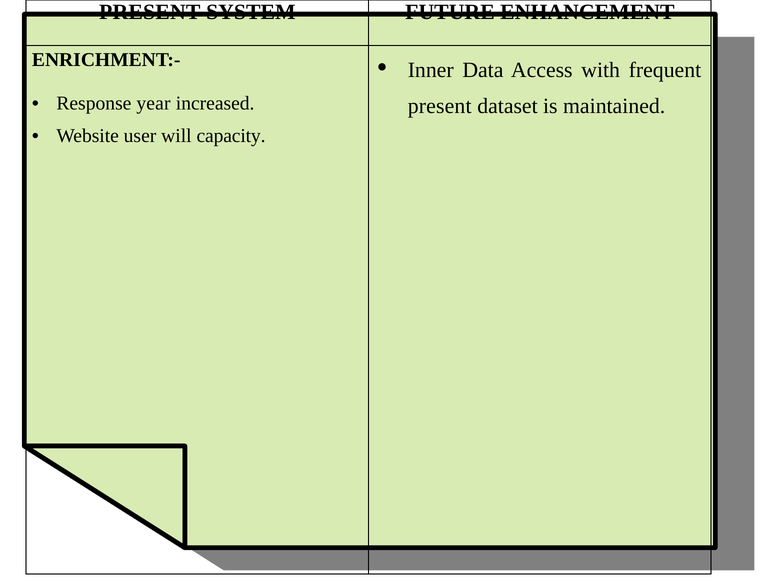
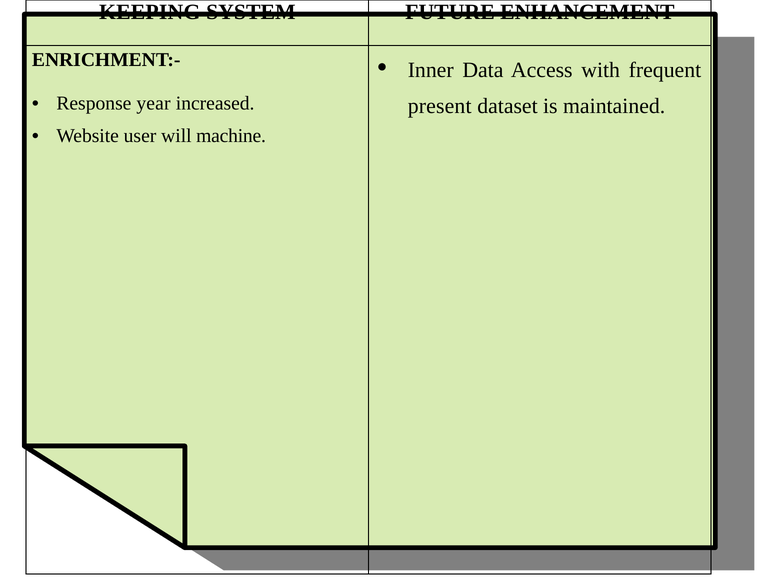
PRESENT: PRESENT -> KEEPING (150, 12)
capacity: capacity -> machine (231, 136)
